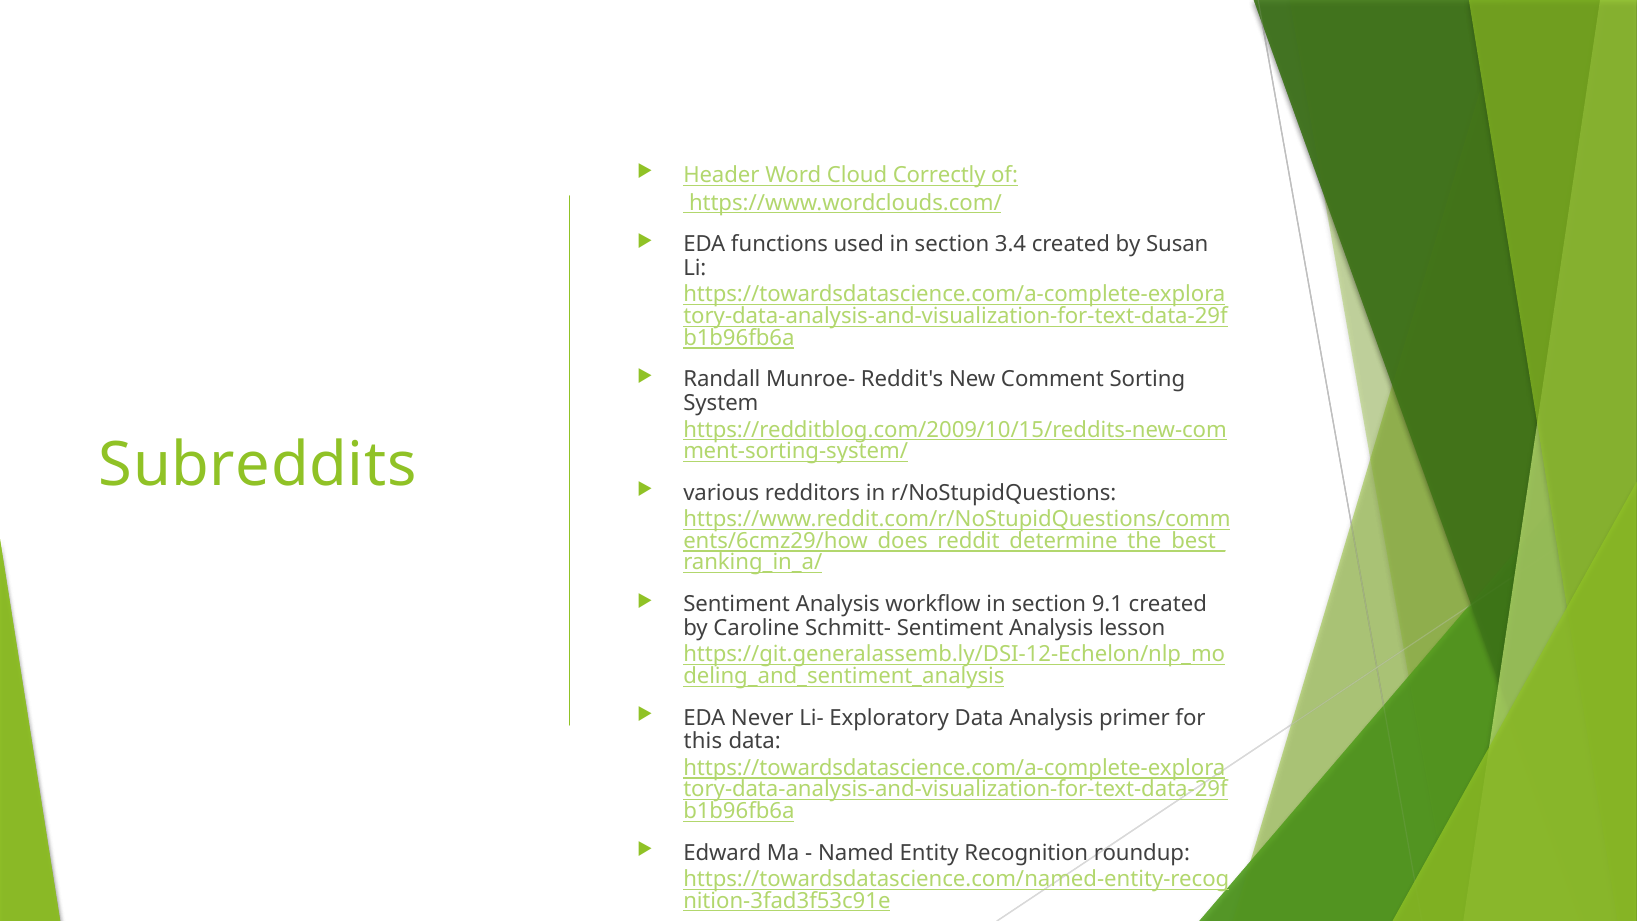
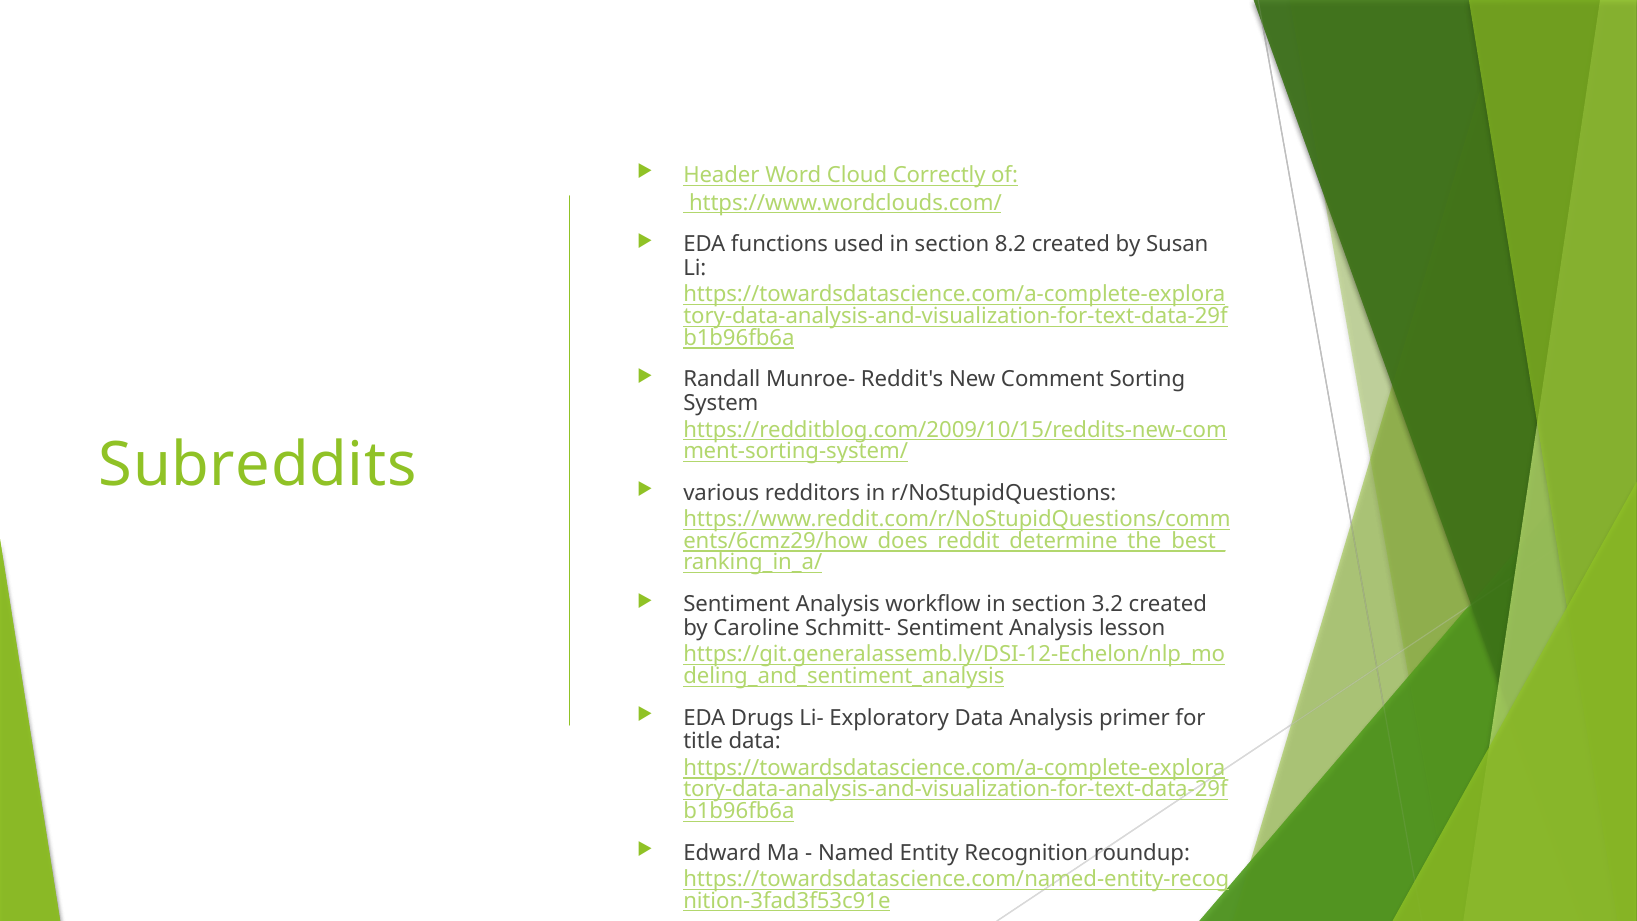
3.4: 3.4 -> 8.2 (1011, 244)
9.1: 9.1 -> 3.2 (1107, 604)
Never: Never -> Drugs (762, 718)
this: this -> title (703, 741)
